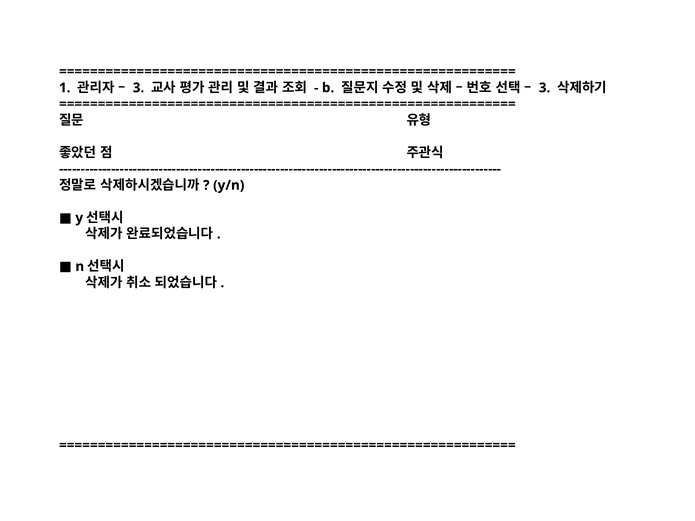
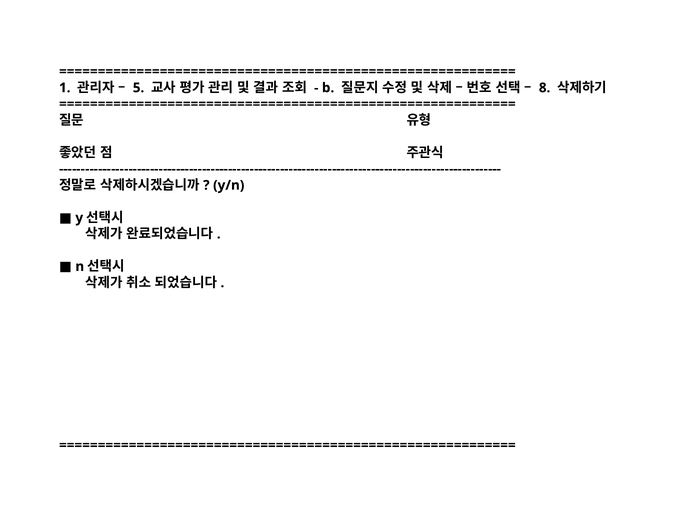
3: 3 -> 5 (139, 88)
3: 3 -> 8 (545, 88)
